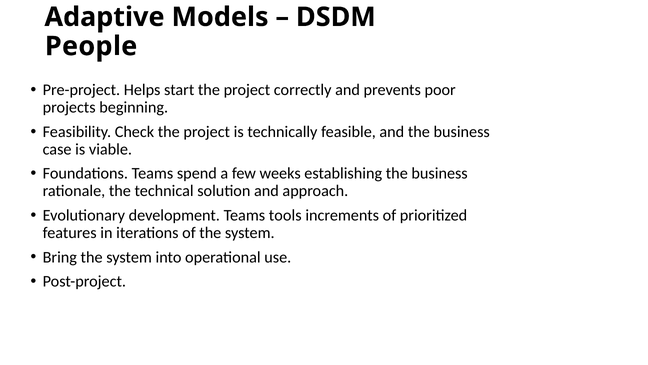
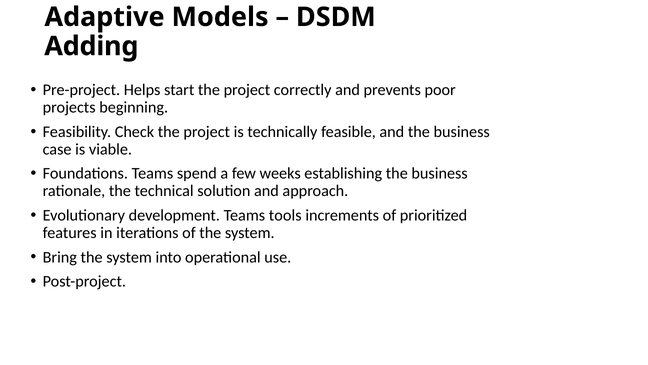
People: People -> Adding (91, 46)
